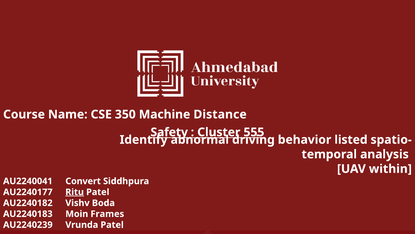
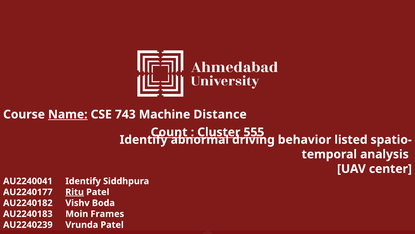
Name underline: none -> present (68, 114)
350: 350 -> 743 (125, 114)
Safety: Safety -> Count (169, 132)
within: within -> center (390, 168)
AU2240041 Convert: Convert -> Identify (83, 181)
